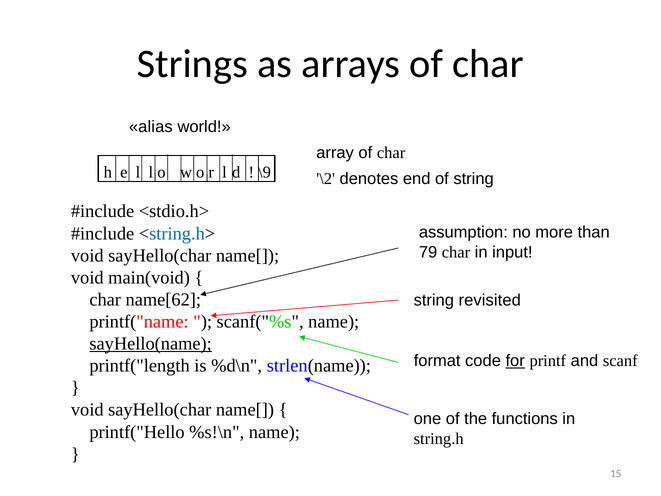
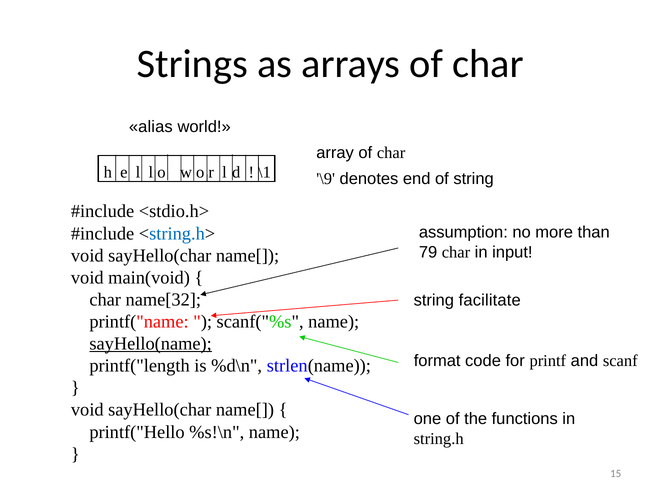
\9: \9 -> \1 (265, 172)
\2: \2 -> \9 (326, 179)
name[62: name[62 -> name[32 (163, 299)
revisited: revisited -> facilitate (490, 300)
for underline: present -> none (515, 361)
